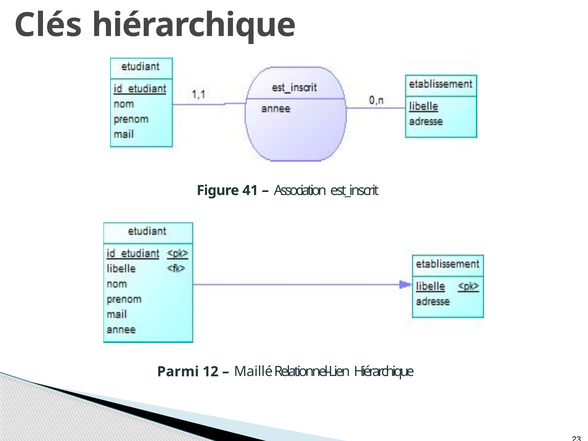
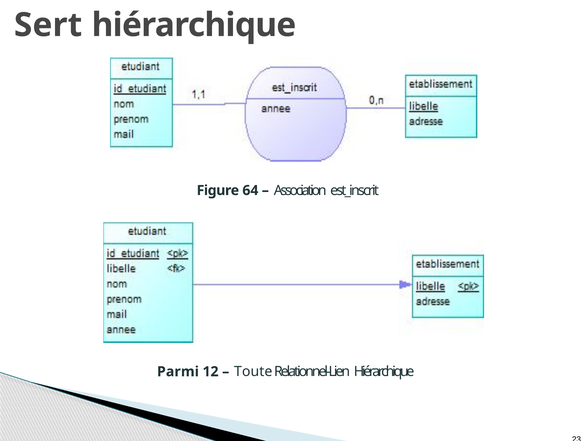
Clés: Clés -> Sert (48, 25)
41: 41 -> 64 (250, 190)
Maillé: Maillé -> Toute (253, 372)
